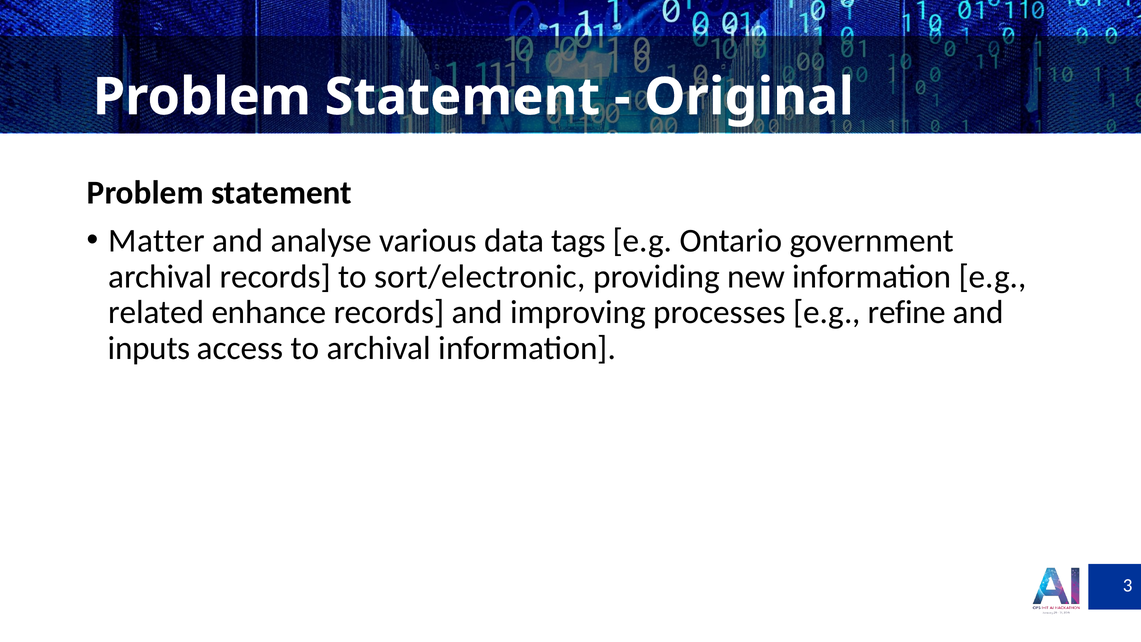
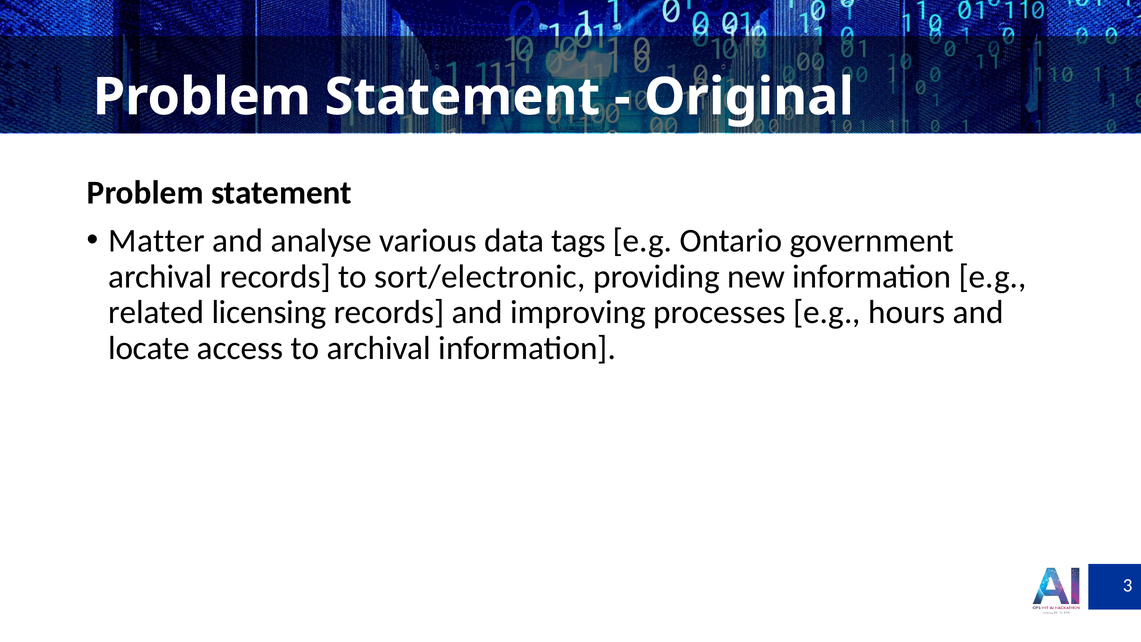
enhance: enhance -> licensing (269, 312)
refine: refine -> hours (907, 312)
inputs: inputs -> locate (149, 348)
